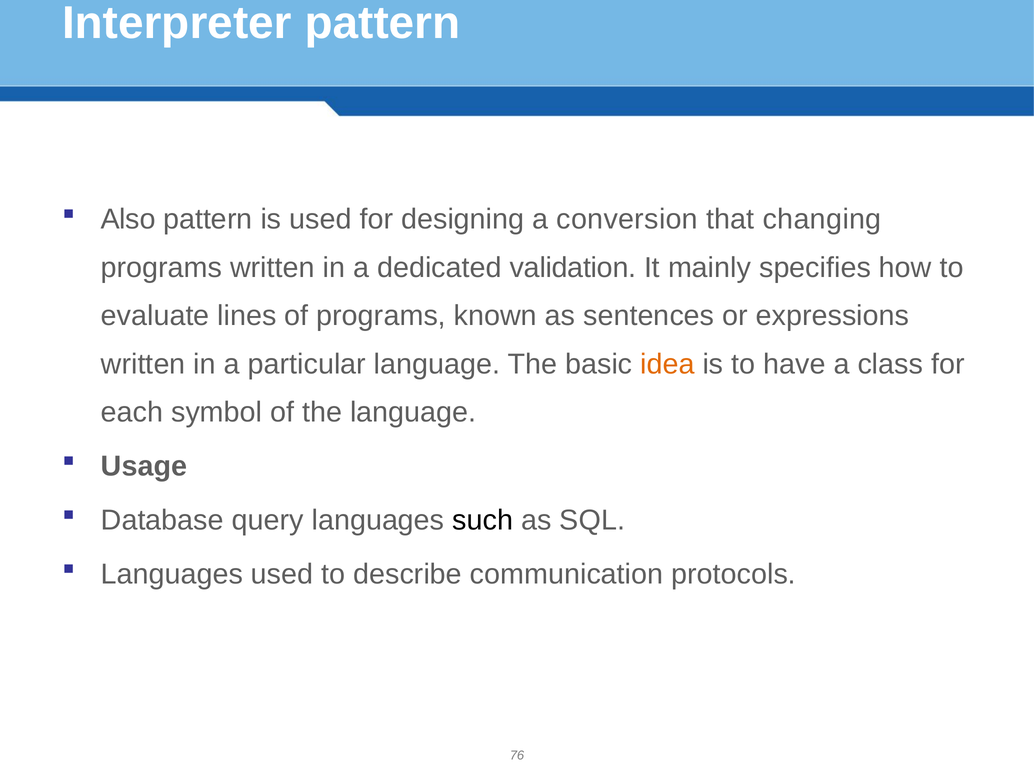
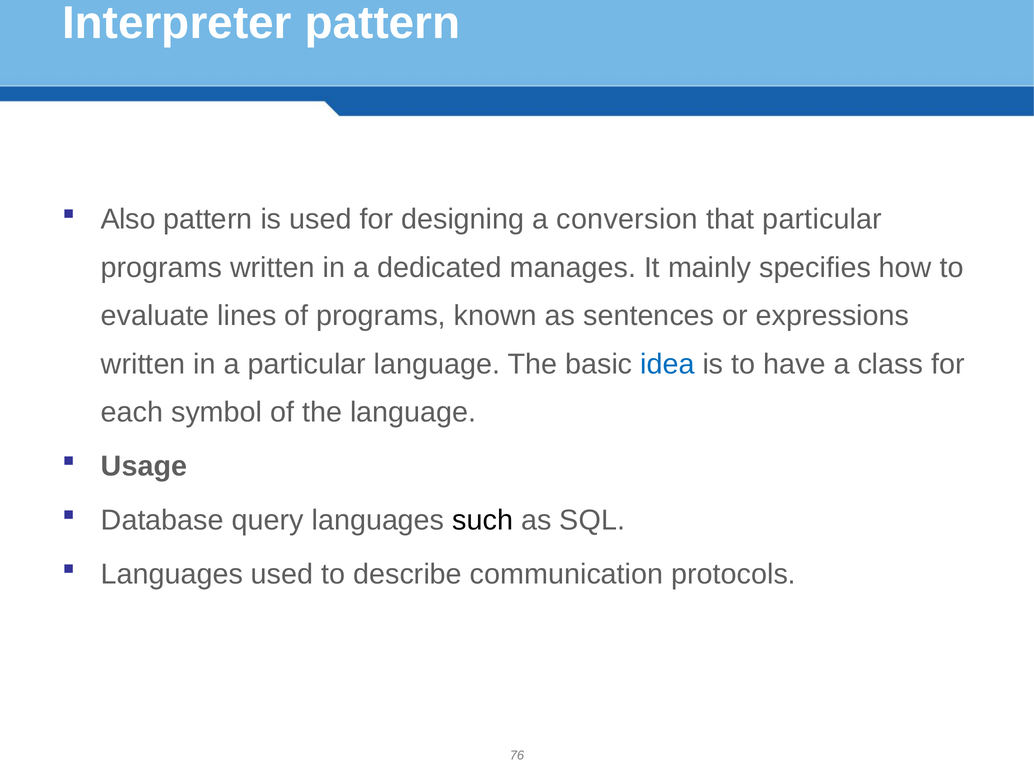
that changing: changing -> particular (822, 219)
validation: validation -> manages (573, 267)
idea colour: orange -> blue (668, 364)
